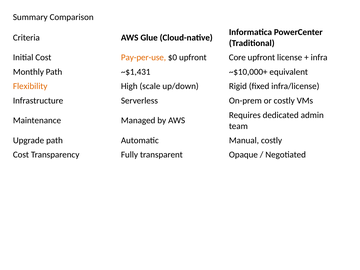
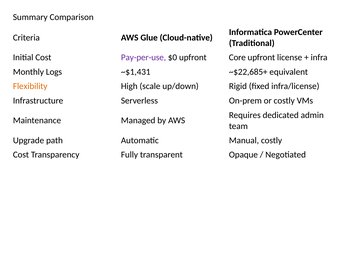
Pay-per-use colour: orange -> purple (143, 57)
Monthly Path: Path -> Logs (54, 72)
~$10,000+: ~$10,000+ -> ~$22,685+ (248, 72)
